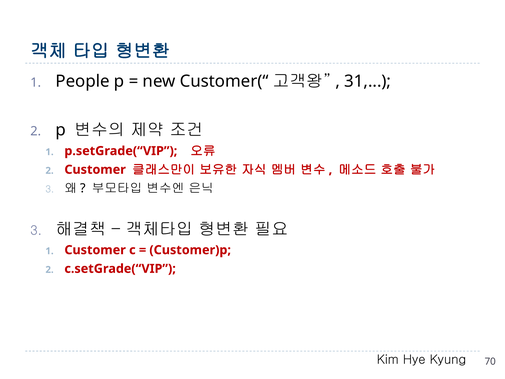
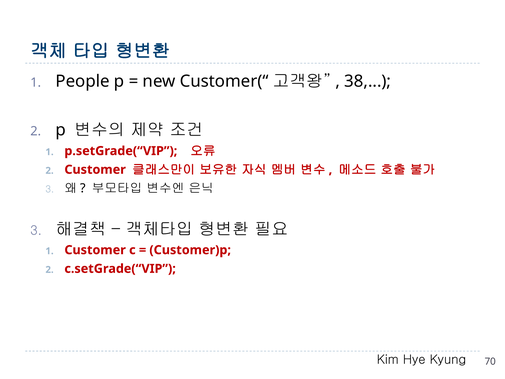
31: 31 -> 38 (368, 81)
